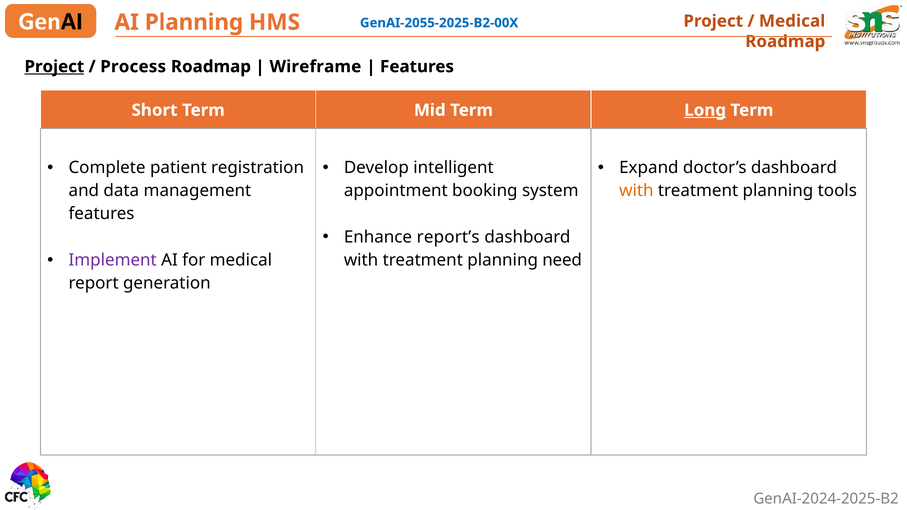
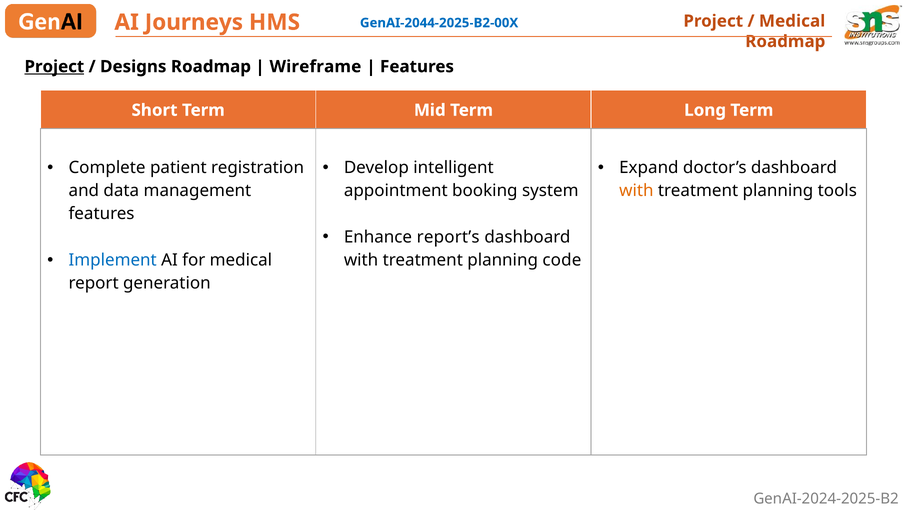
AI Planning: Planning -> Journeys (194, 22)
GenAI-2055-2025-B2-00X: GenAI-2055-2025-B2-00X -> GenAI-2044-2025-B2-00X (439, 23)
Process: Process -> Designs (133, 67)
Long underline: present -> none (705, 110)
Implement colour: purple -> blue (113, 260)
need: need -> code (562, 260)
